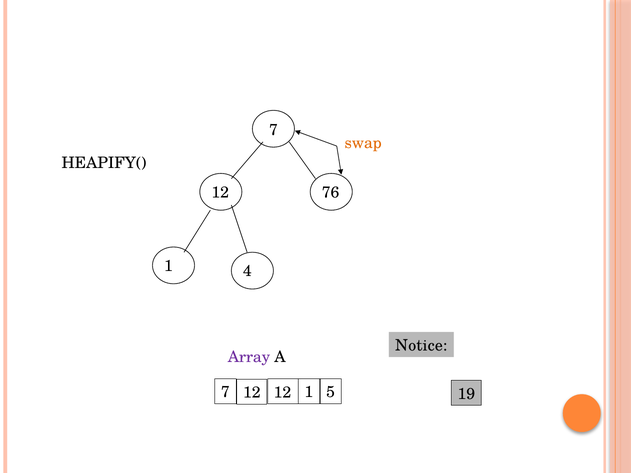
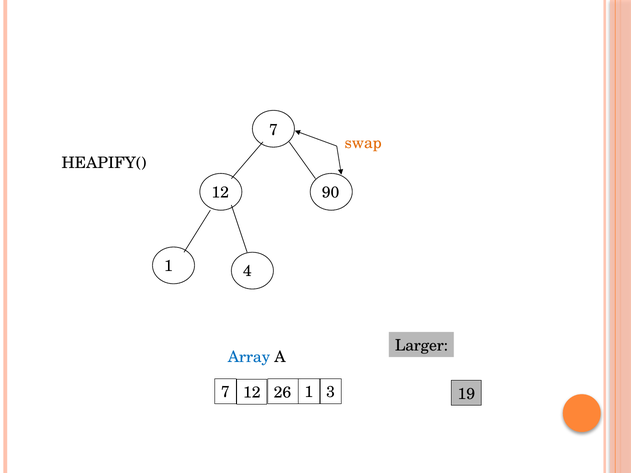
76: 76 -> 90 (331, 192)
Notice: Notice -> Larger (421, 346)
Array colour: purple -> blue (249, 357)
12 12: 12 -> 26 (282, 393)
5: 5 -> 3 (331, 392)
